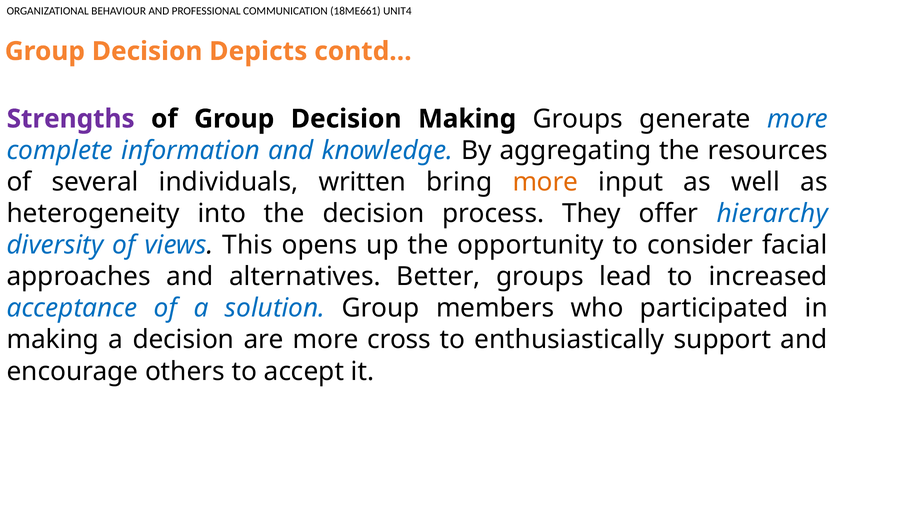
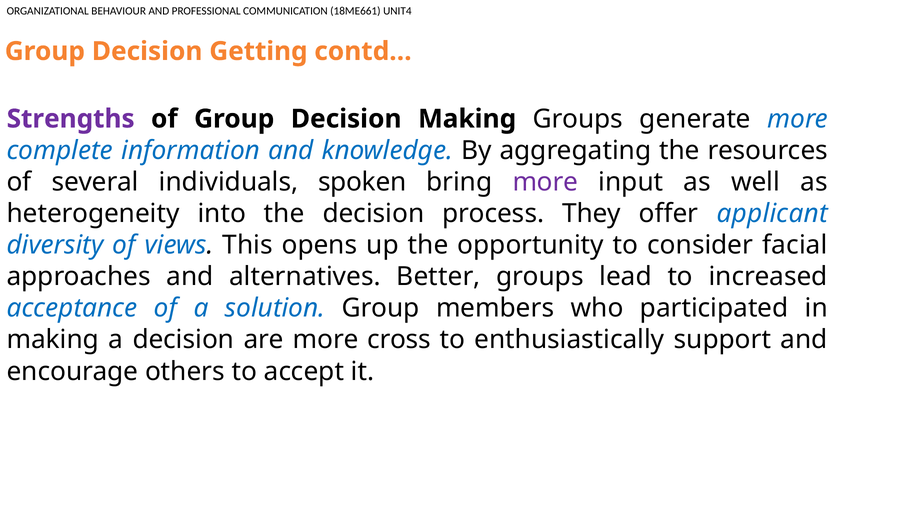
Depicts: Depicts -> Getting (258, 51)
written: written -> spoken (362, 182)
more colour: orange -> purple (545, 182)
hierarchy: hierarchy -> applicant (772, 213)
